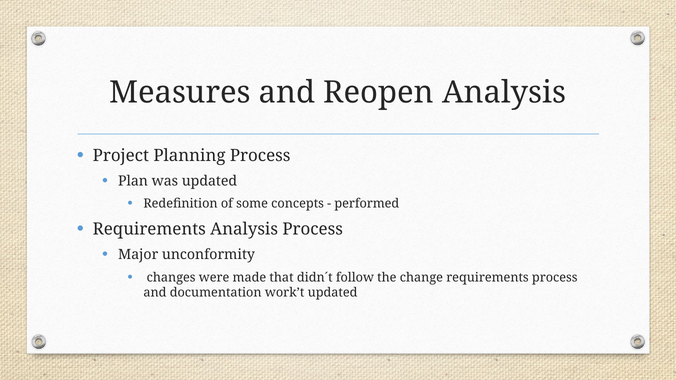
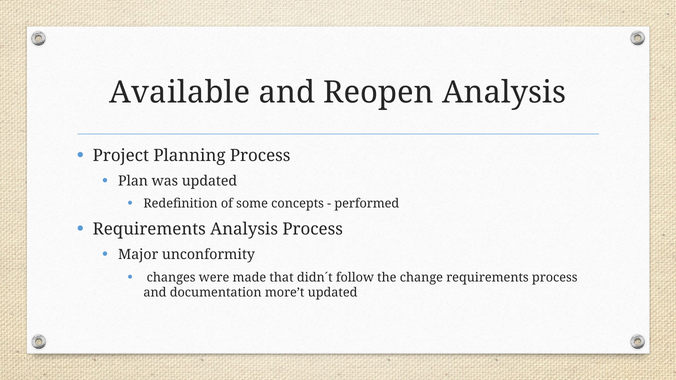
Measures: Measures -> Available (180, 93)
work’t: work’t -> more’t (285, 293)
